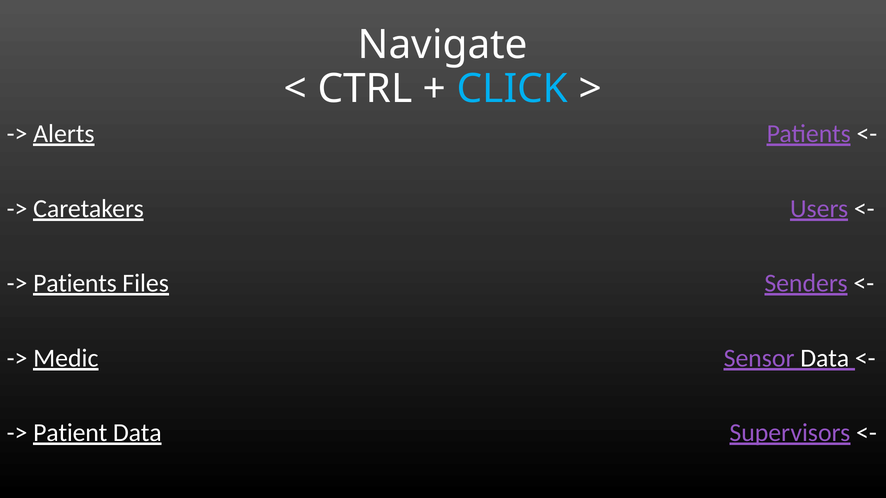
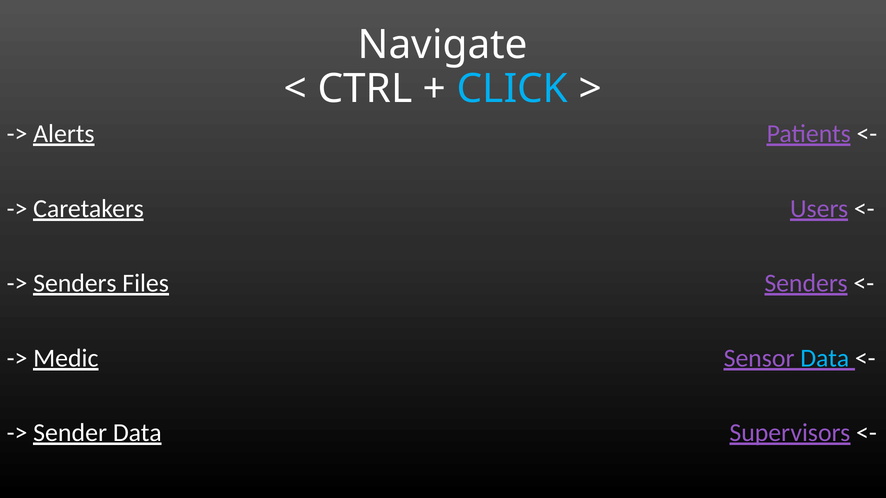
Patients: Patients -> Senders (75, 284)
Data colour: white -> light blue (825, 358)
Patient: Patient -> Sender (70, 433)
